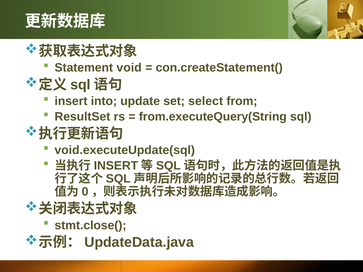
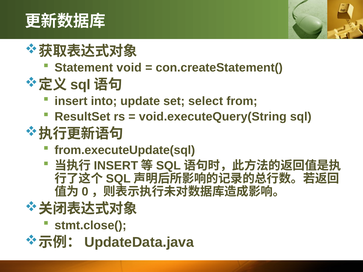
from.executeQuery(String: from.executeQuery(String -> void.executeQuery(String (213, 117)
void.executeUpdate(sql: void.executeUpdate(sql -> from.executeUpdate(sql (125, 150)
